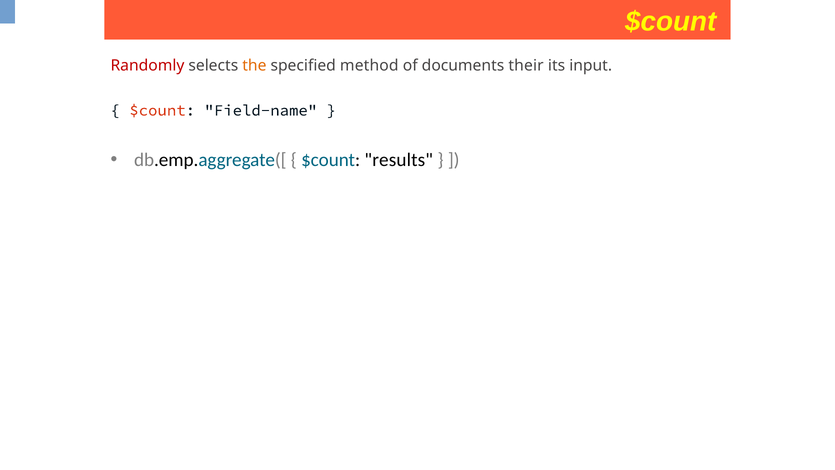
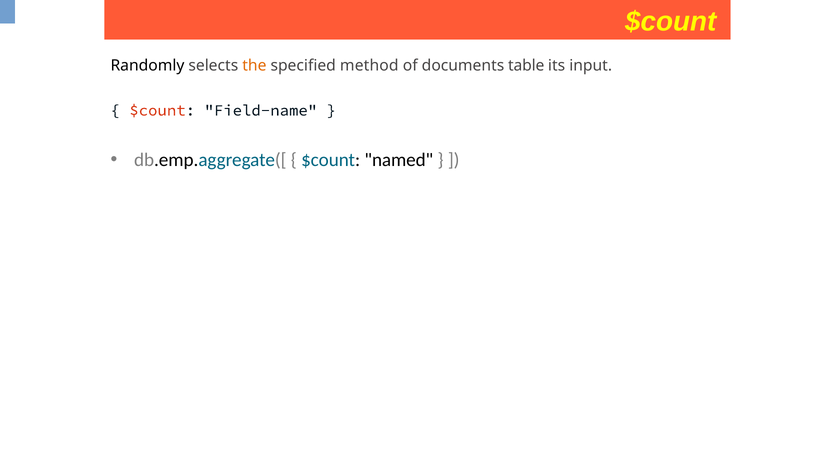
Randomly colour: red -> black (147, 66)
their: their -> table (526, 66)
results: results -> named (399, 160)
